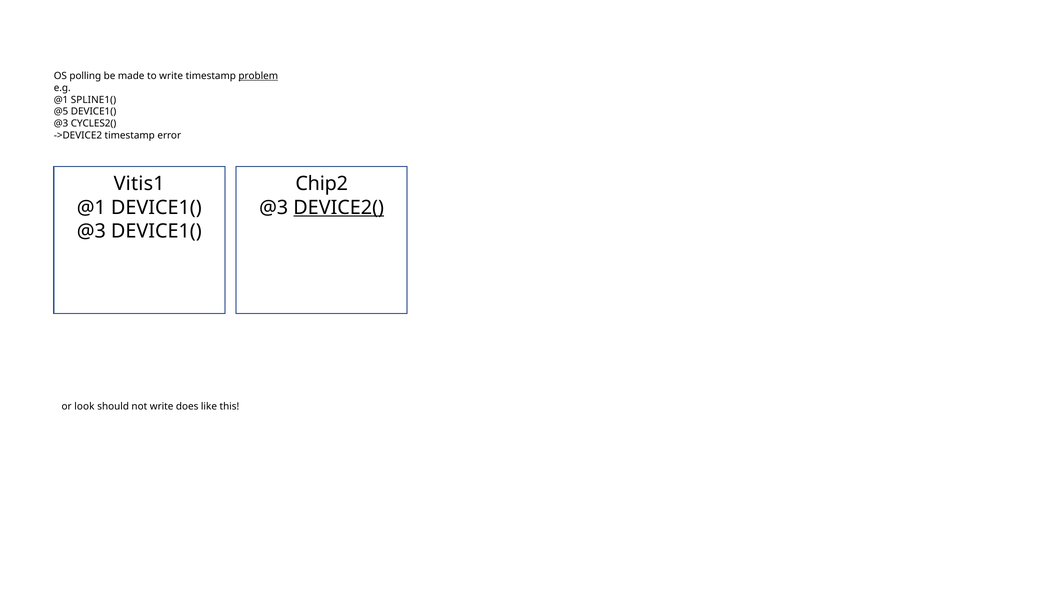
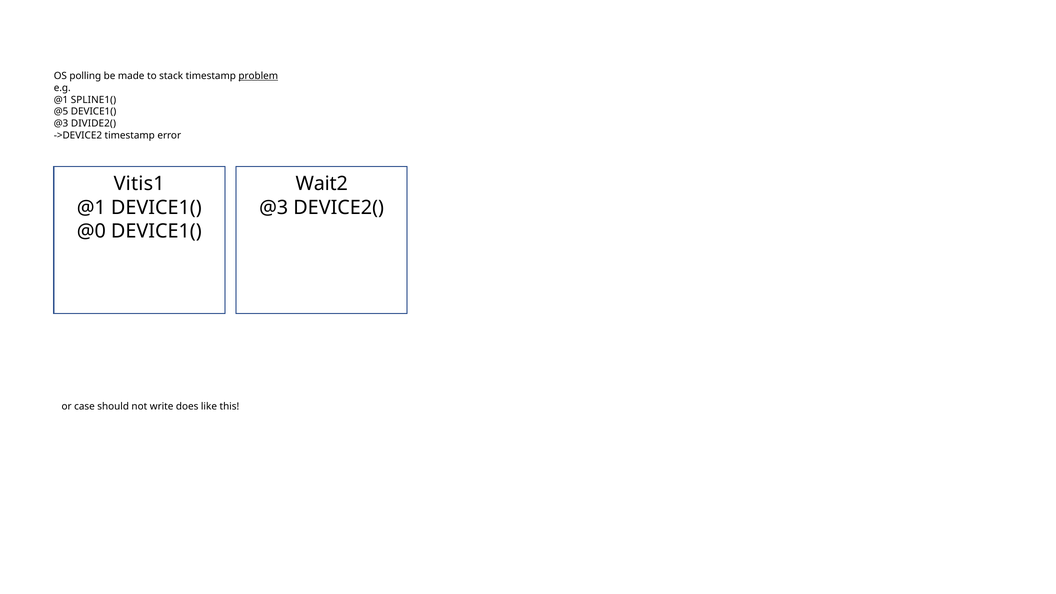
to write: write -> stack (171, 76)
CYCLES2(: CYCLES2( -> DIVIDE2( (93, 124)
Chip2: Chip2 -> Wait2 (322, 184)
DEVICE2( underline: present -> none (339, 208)
@3: @3 -> @0 (91, 231)
look: look -> case (84, 406)
